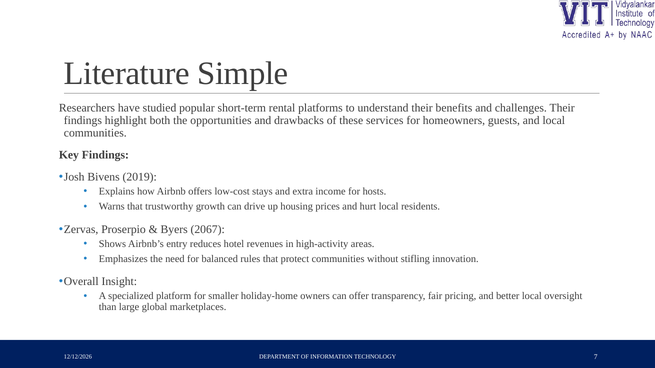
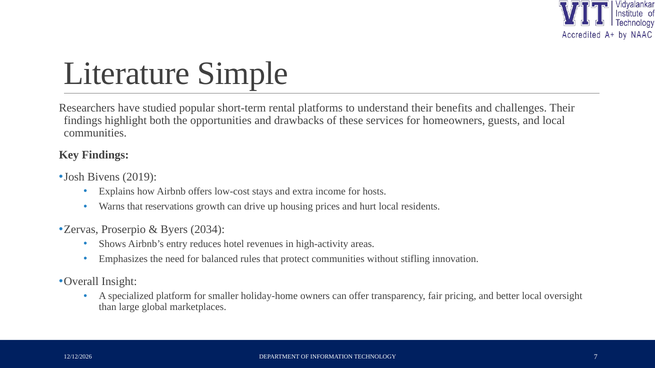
trustworthy: trustworthy -> reservations (169, 207)
2067: 2067 -> 2034 (208, 229)
